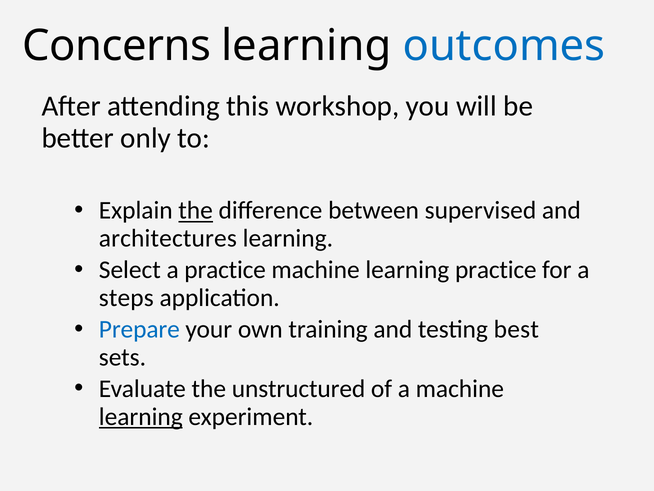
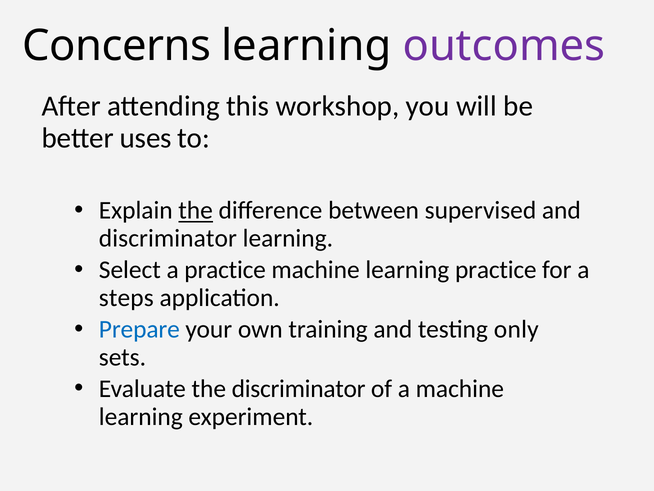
outcomes colour: blue -> purple (504, 46)
only: only -> uses (146, 138)
architectures: architectures -> discriminator (168, 238)
best: best -> only (516, 329)
the unstructured: unstructured -> discriminator (299, 388)
learning underline: present -> none (141, 416)
